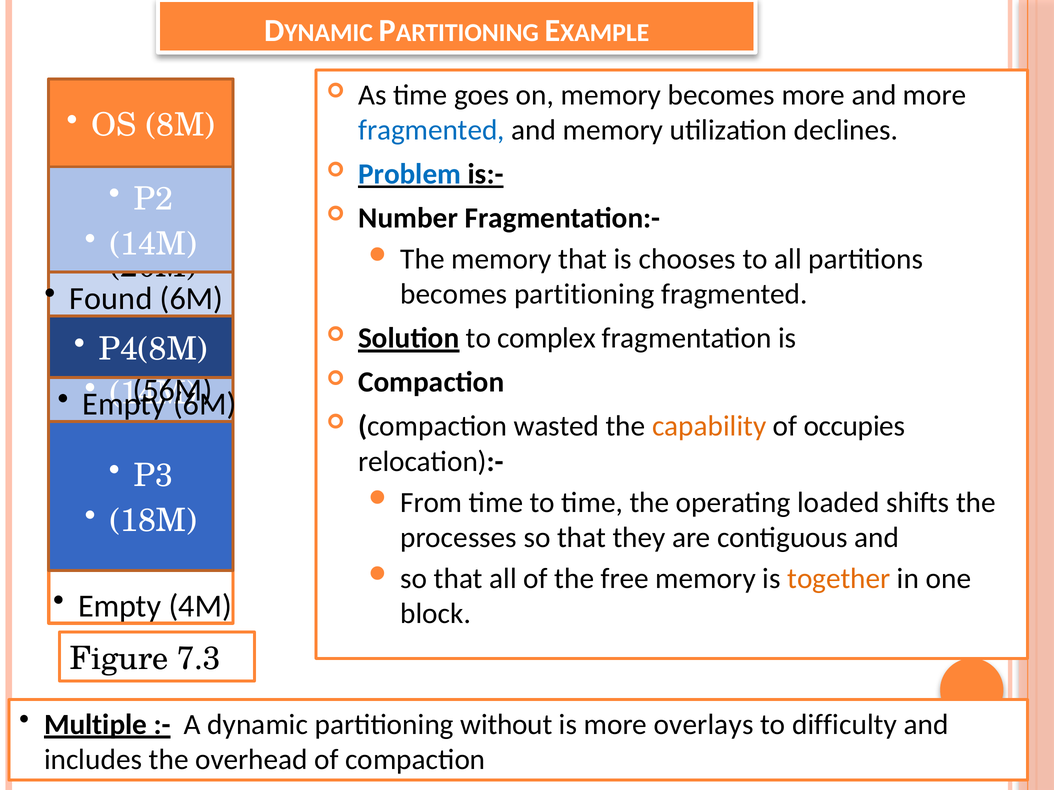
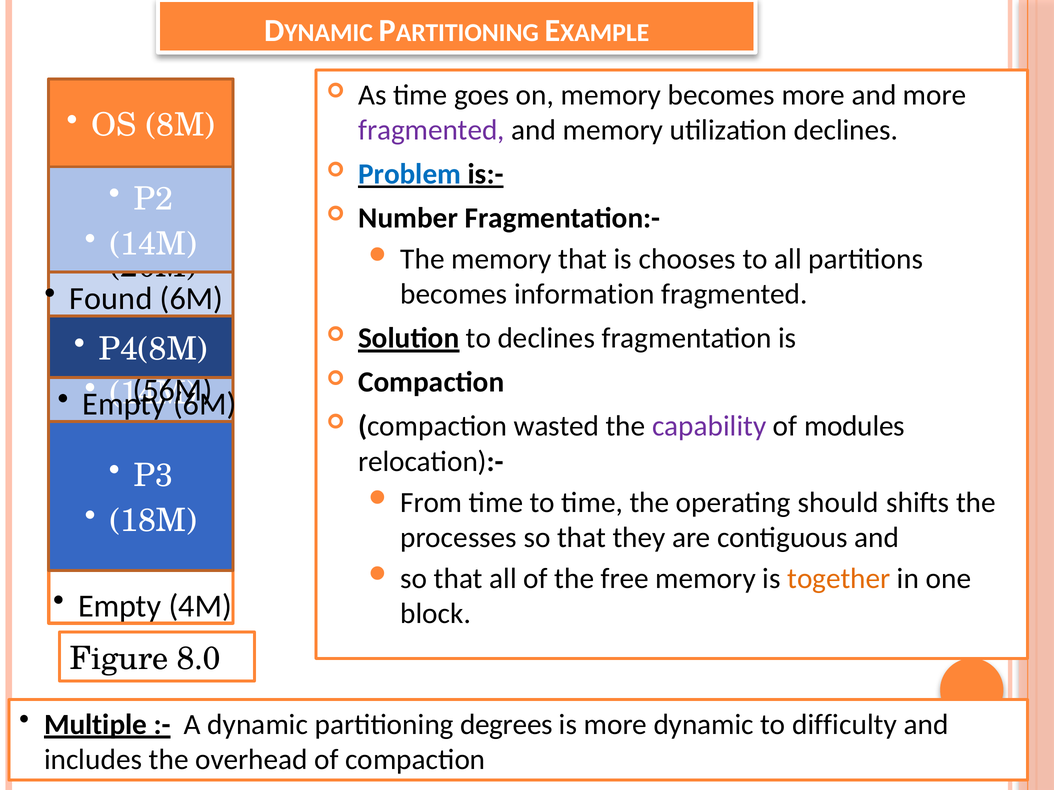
fragmented colour: blue -> purple (431, 130)
becomes partitioning: partitioning -> information (584, 294)
to complex: complex -> declines (546, 338)
capability colour: orange -> purple (709, 426)
occupies: occupies -> modules (854, 426)
loaded: loaded -> should (838, 503)
7.3: 7.3 -> 8.0 (199, 659)
without: without -> degrees (506, 725)
more overlays: overlays -> dynamic (704, 725)
